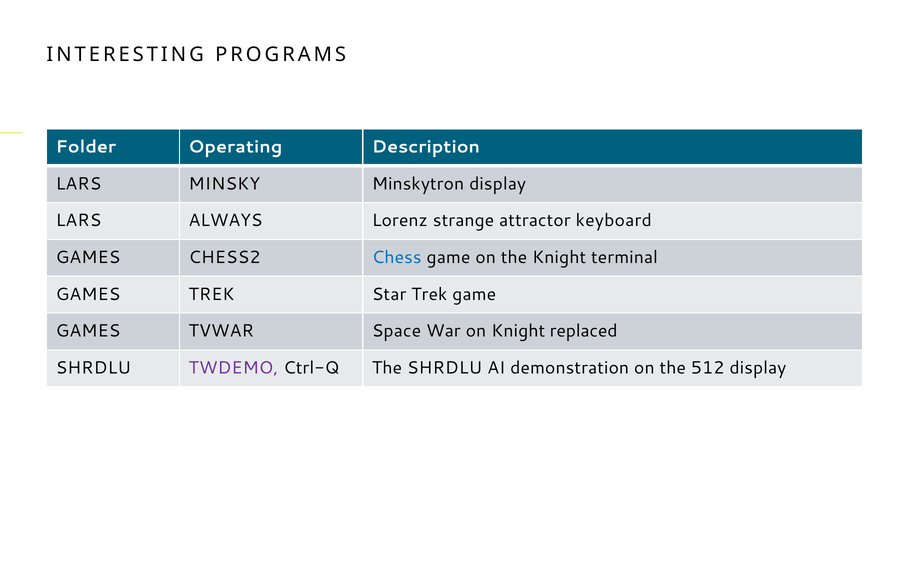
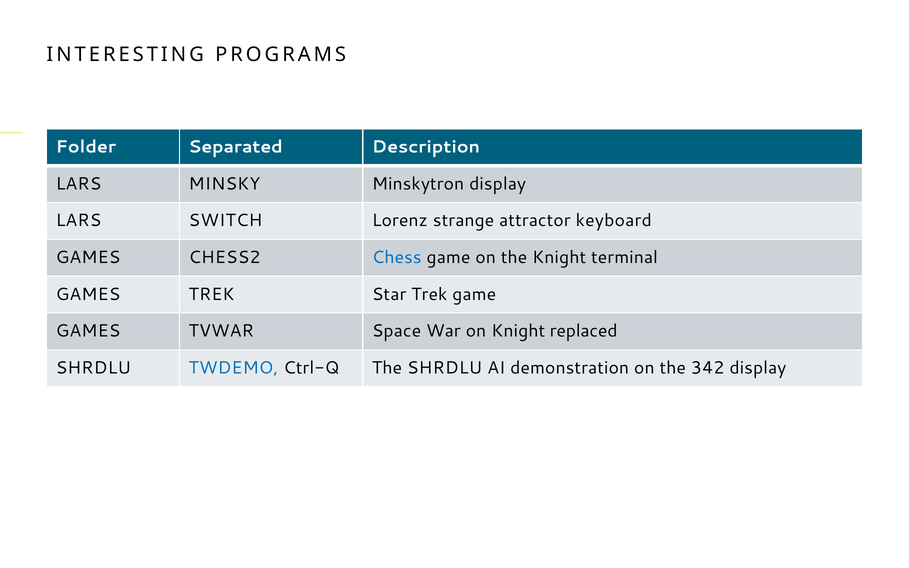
Operating: Operating -> Separated (235, 147)
ALWAYS: ALWAYS -> SWITCH (225, 221)
TWDEMO colour: purple -> blue (233, 368)
512: 512 -> 342 (708, 368)
